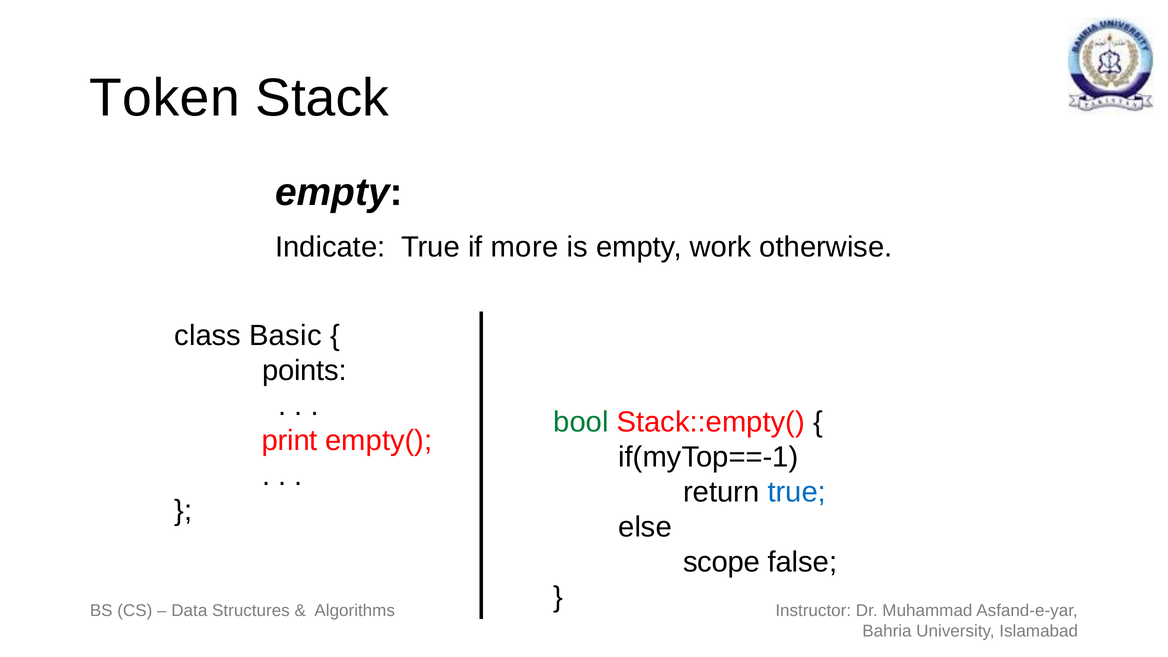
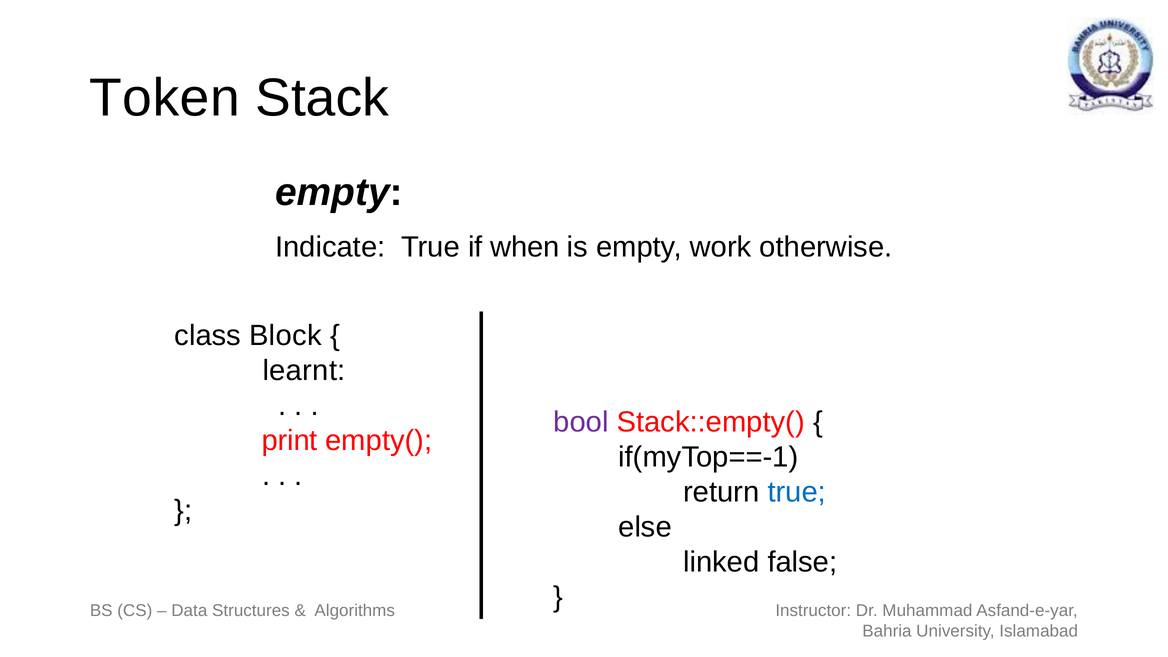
more: more -> when (525, 247)
Basic: Basic -> Block (285, 336)
points: points -> learnt (304, 371)
bool colour: green -> purple (581, 422)
scope: scope -> linked (721, 562)
